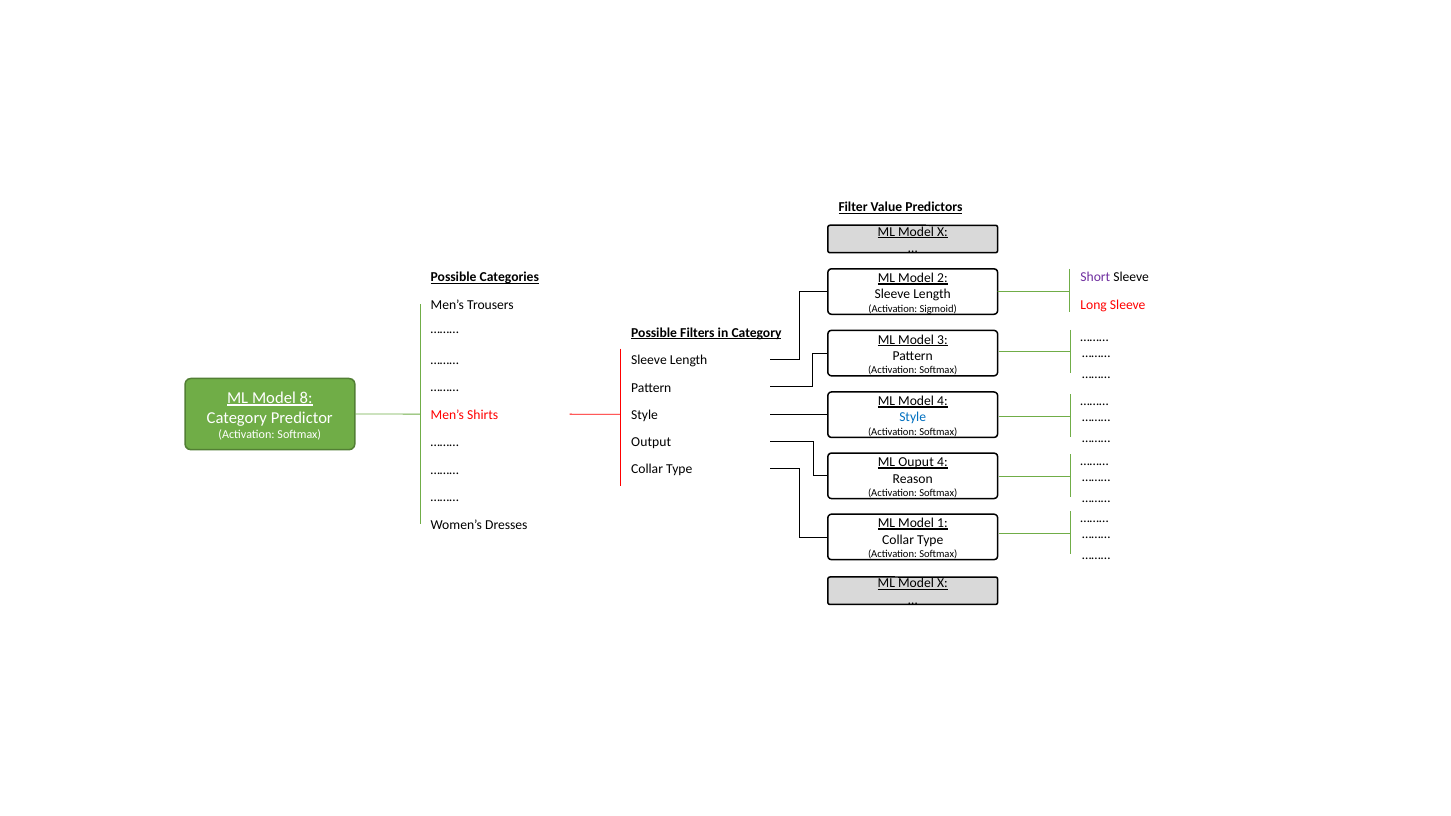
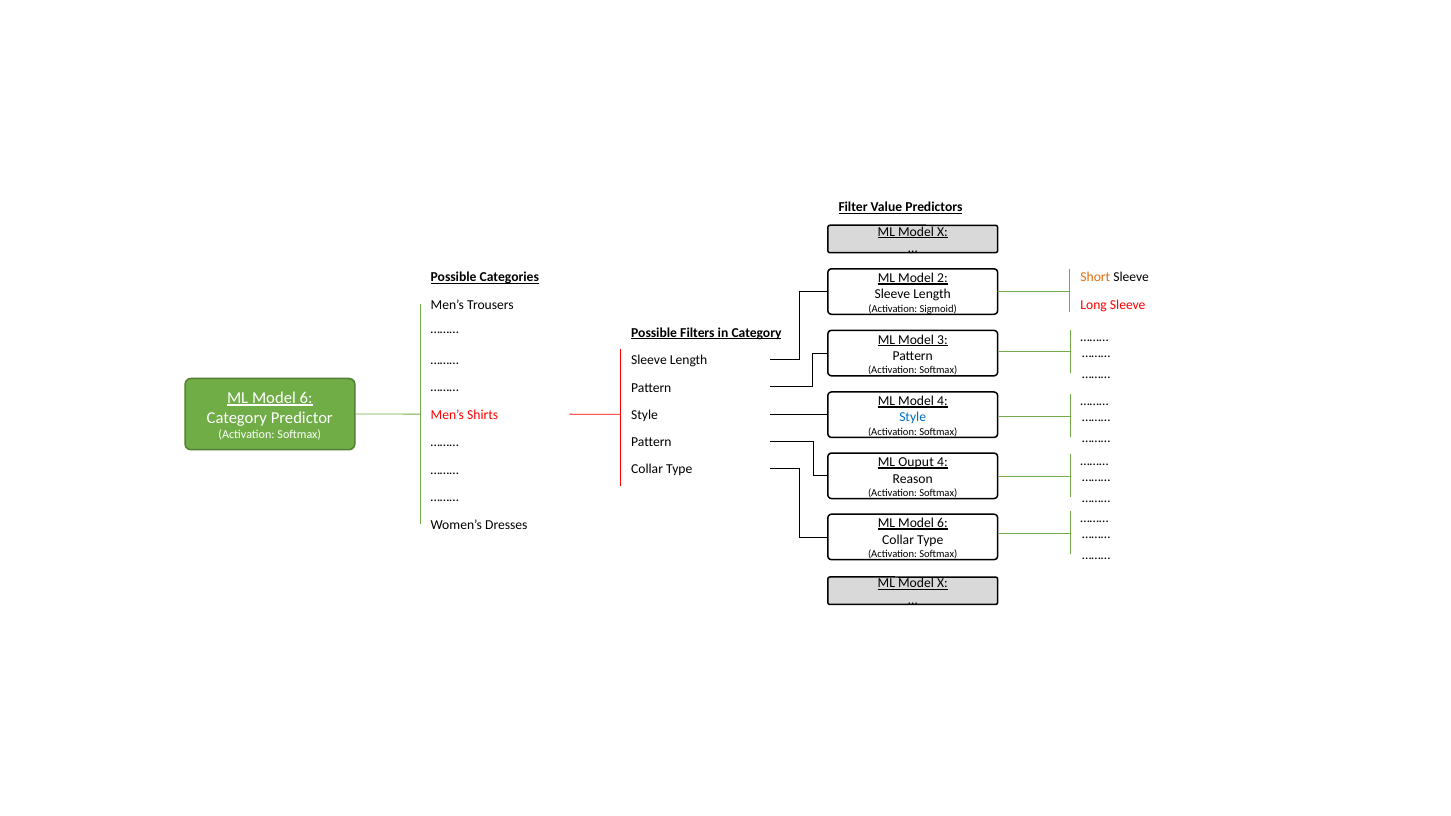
Short colour: purple -> orange (1095, 278)
8: 8 -> 6 (306, 398)
Output: Output -> Pattern (651, 442)
1: 1 -> 6 (942, 523)
